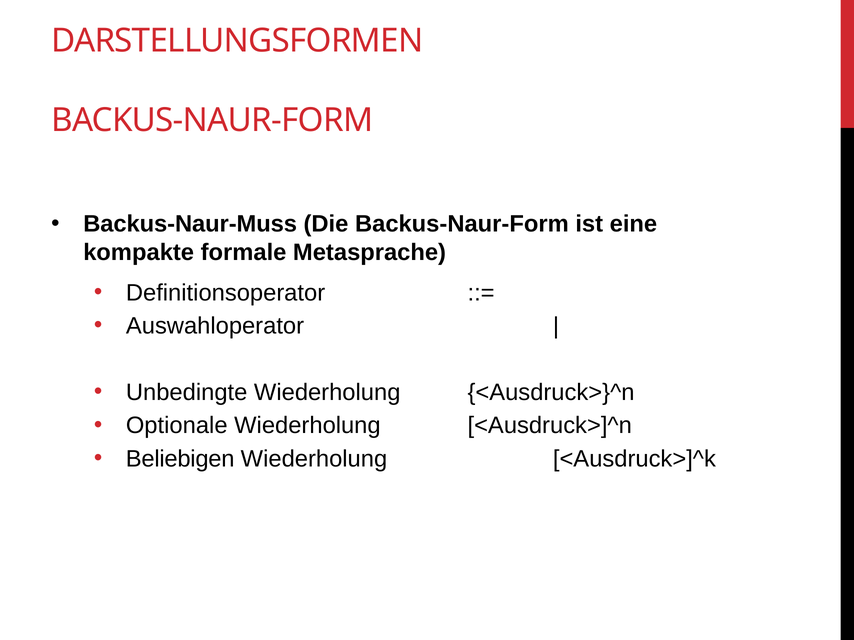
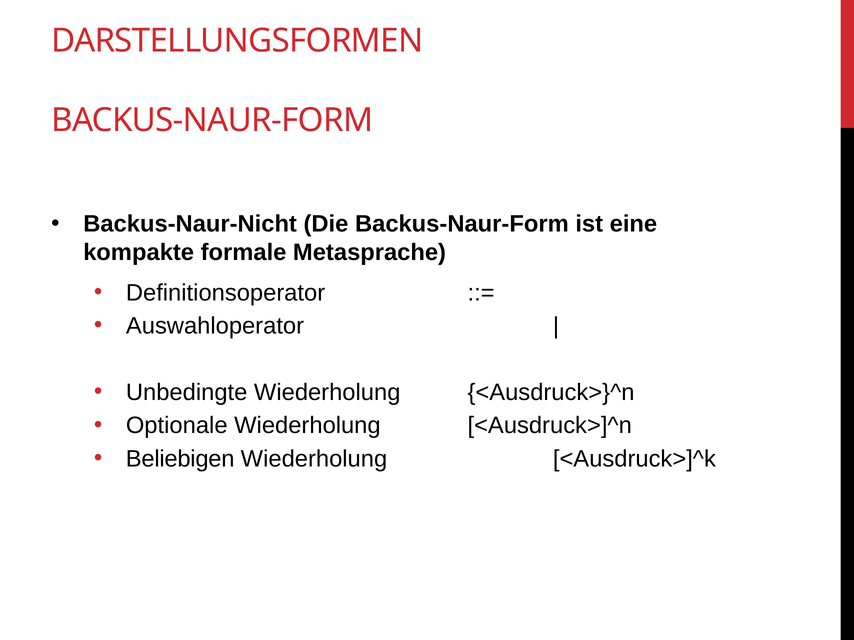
Backus-Naur-Muss: Backus-Naur-Muss -> Backus-Naur-Nicht (190, 224)
